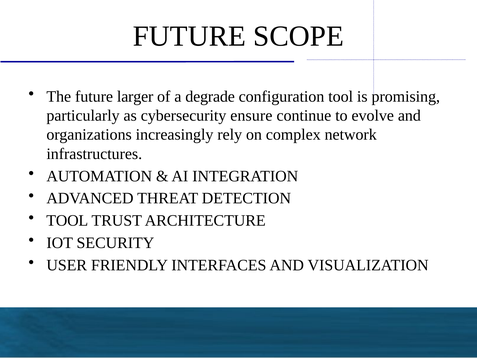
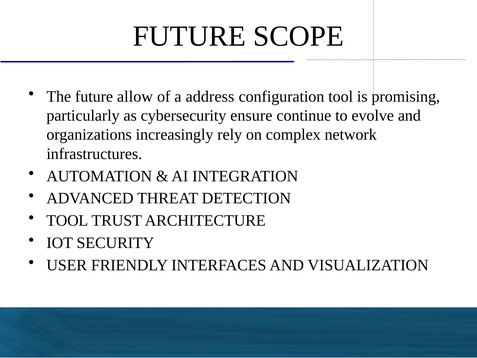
larger: larger -> allow (135, 96)
degrade: degrade -> address (210, 96)
